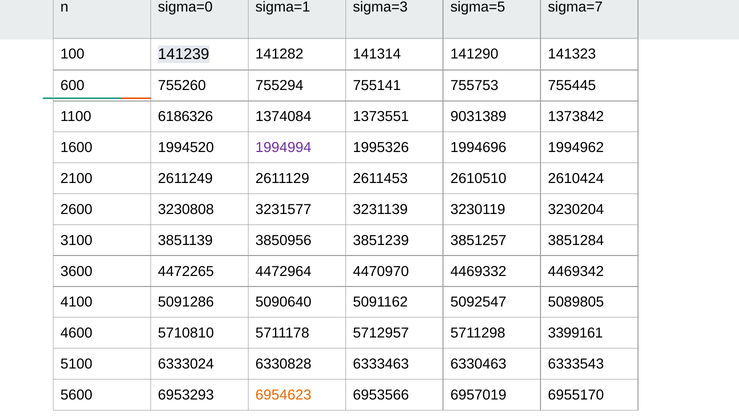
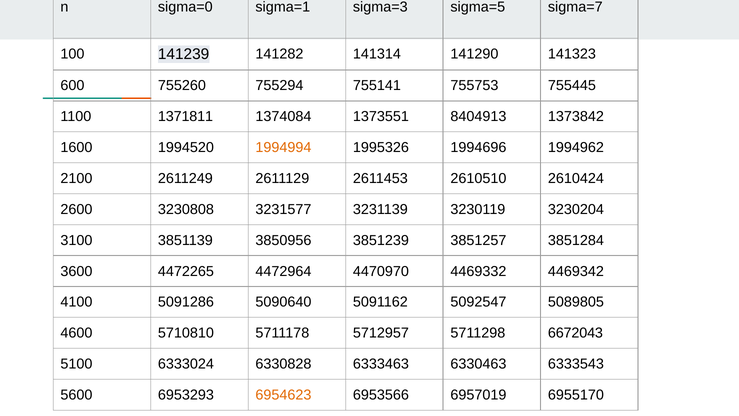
6186326: 6186326 -> 1371811 (185, 117)
9031389: 9031389 -> 8404913 (478, 117)
1994994 colour: purple -> orange (283, 147)
3399161: 3399161 -> 6672043 (575, 333)
